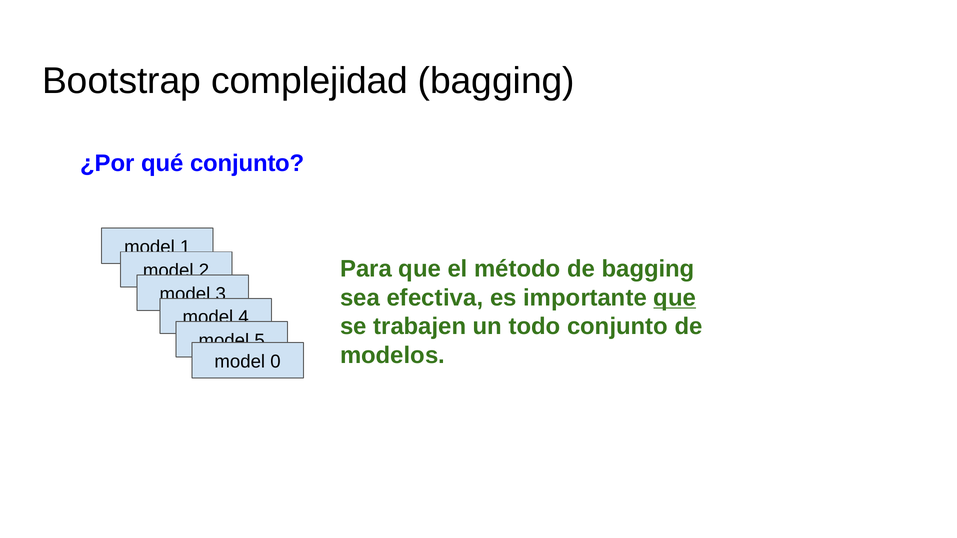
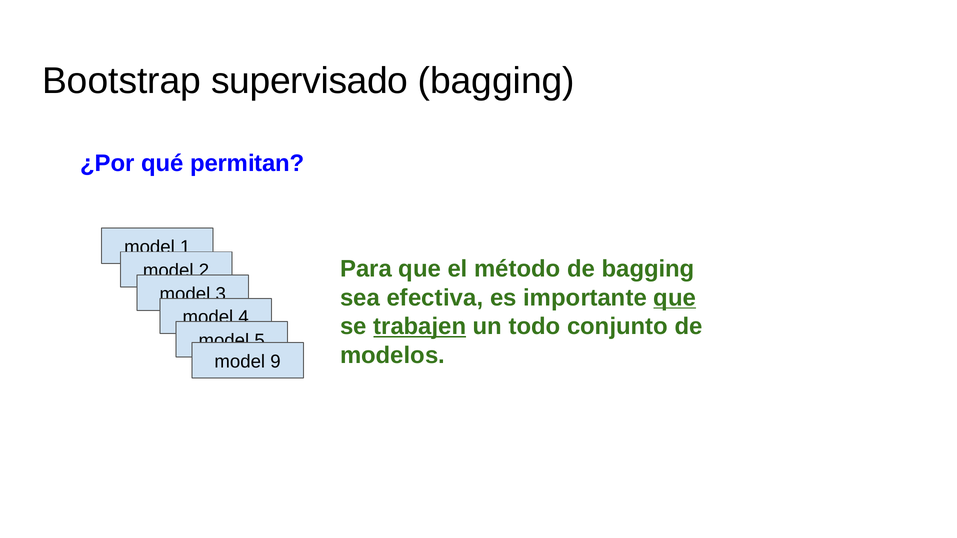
complejidad: complejidad -> supervisado (310, 81)
qué conjunto: conjunto -> permitan (247, 164)
trabajen underline: none -> present (420, 327)
0: 0 -> 9 (276, 362)
